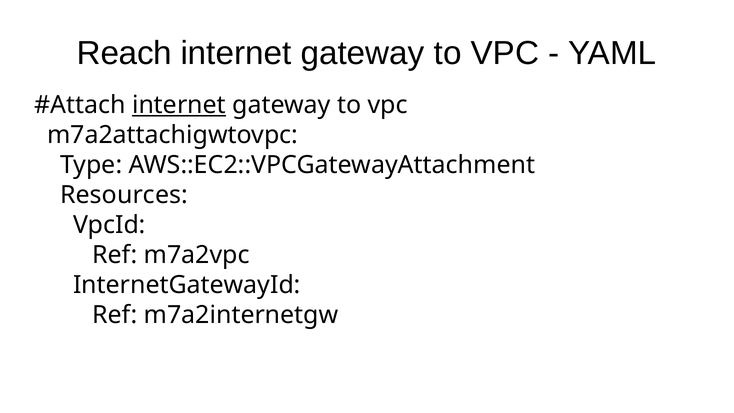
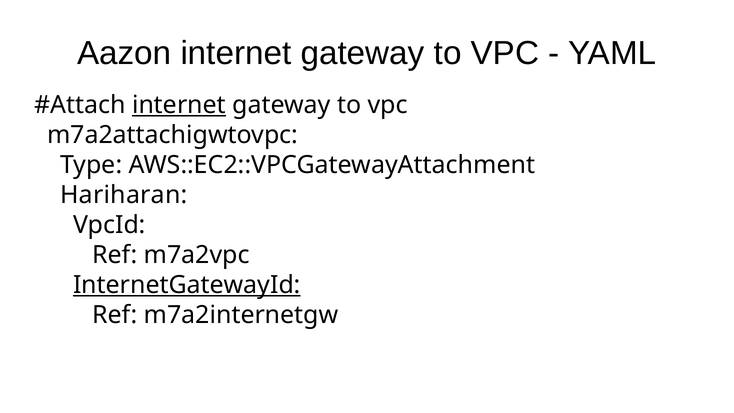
Reach: Reach -> Aazon (124, 53)
Resources: Resources -> Hariharan (124, 195)
InternetGatewayId underline: none -> present (187, 285)
